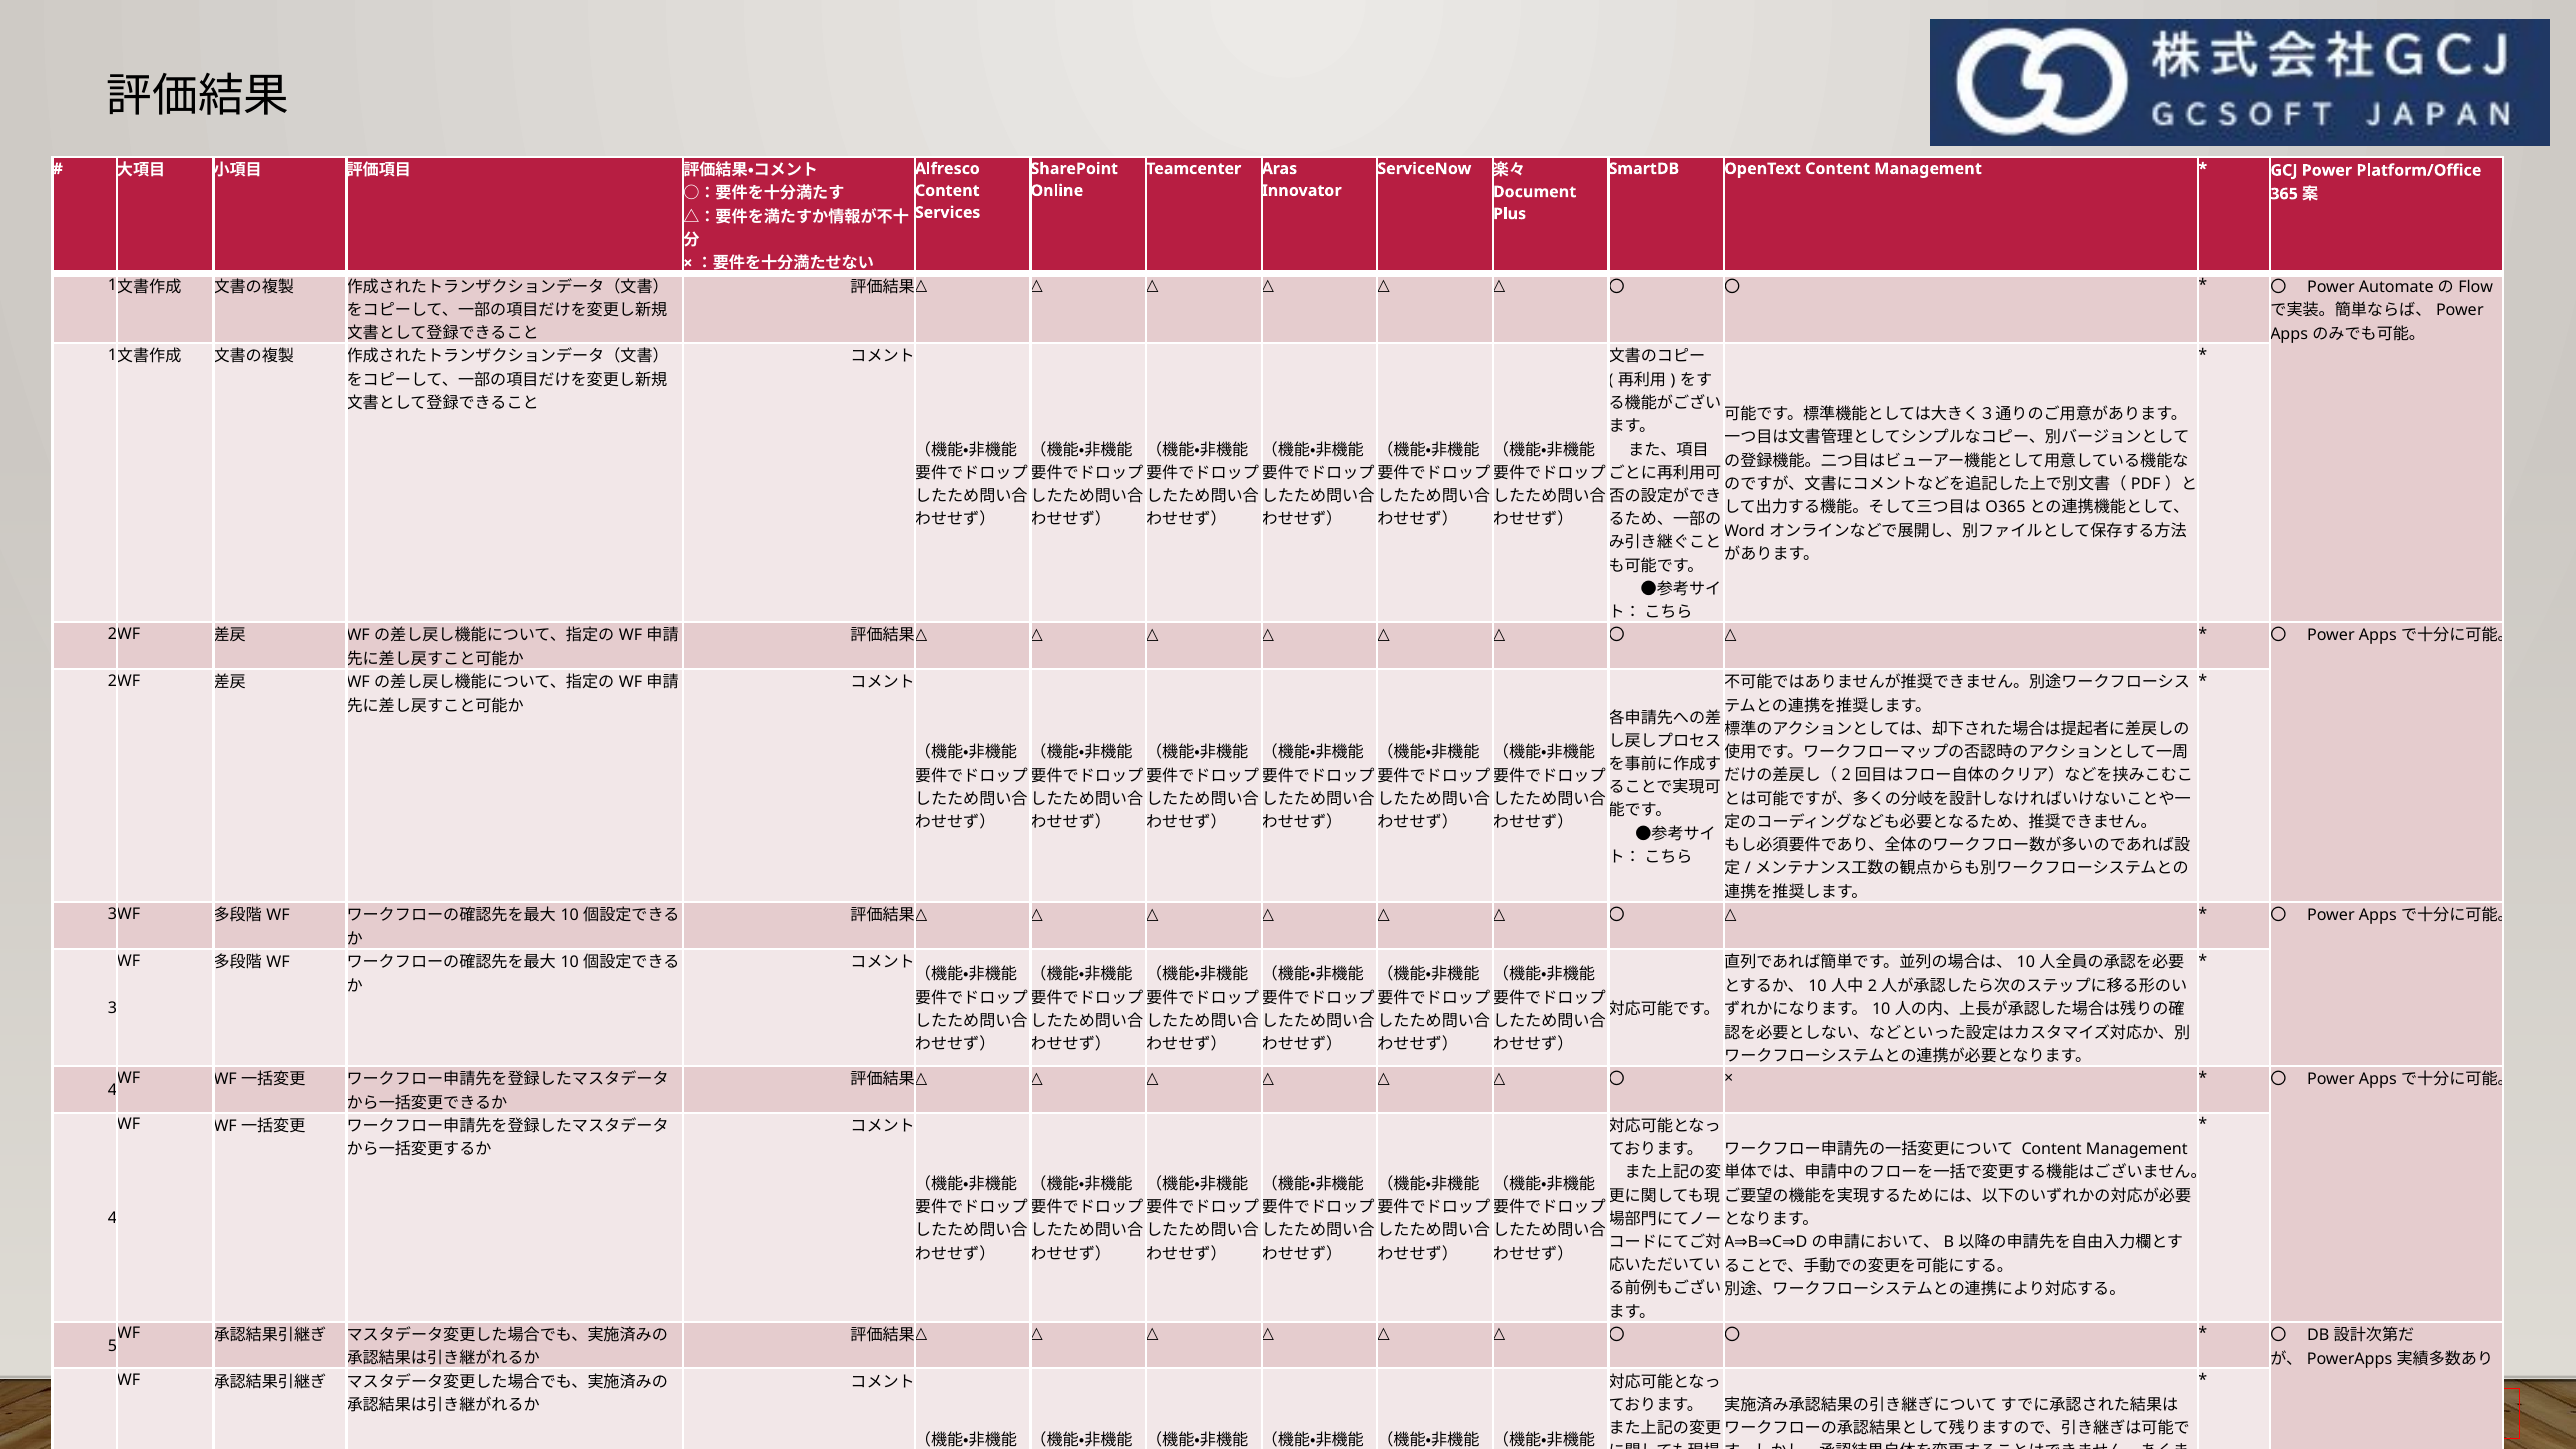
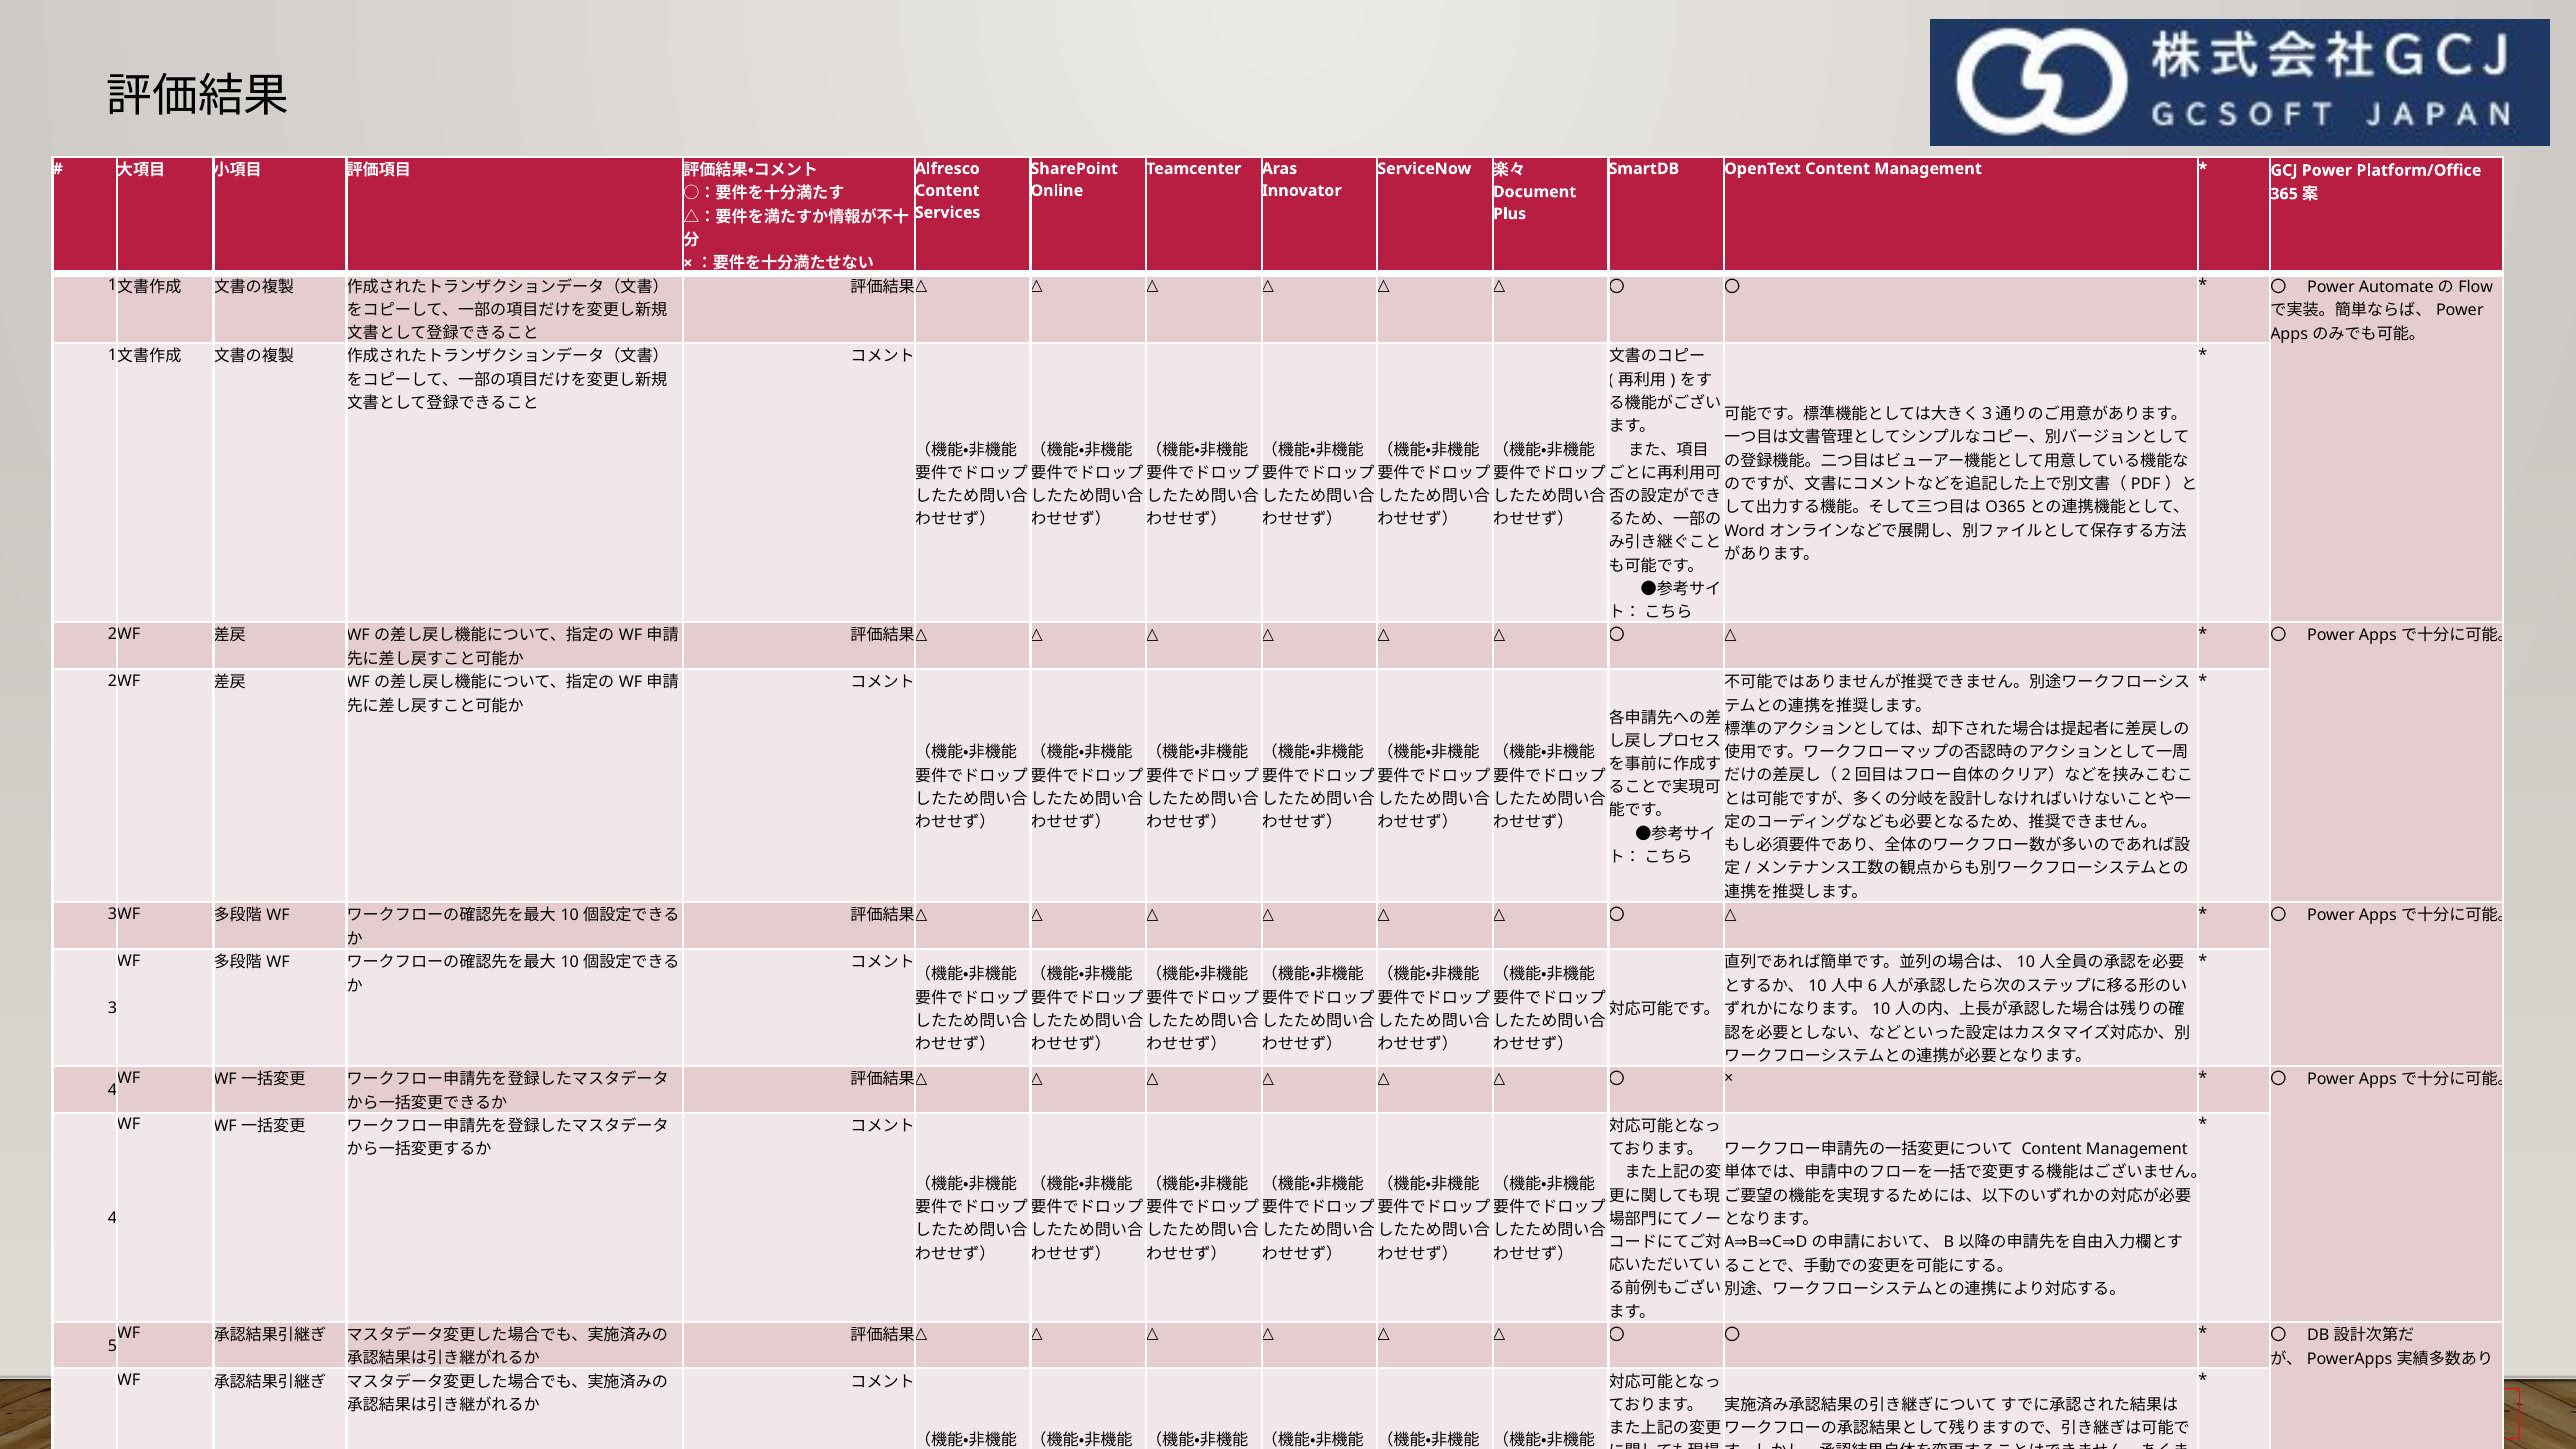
2: 2 -> 6 (1872, 986)
